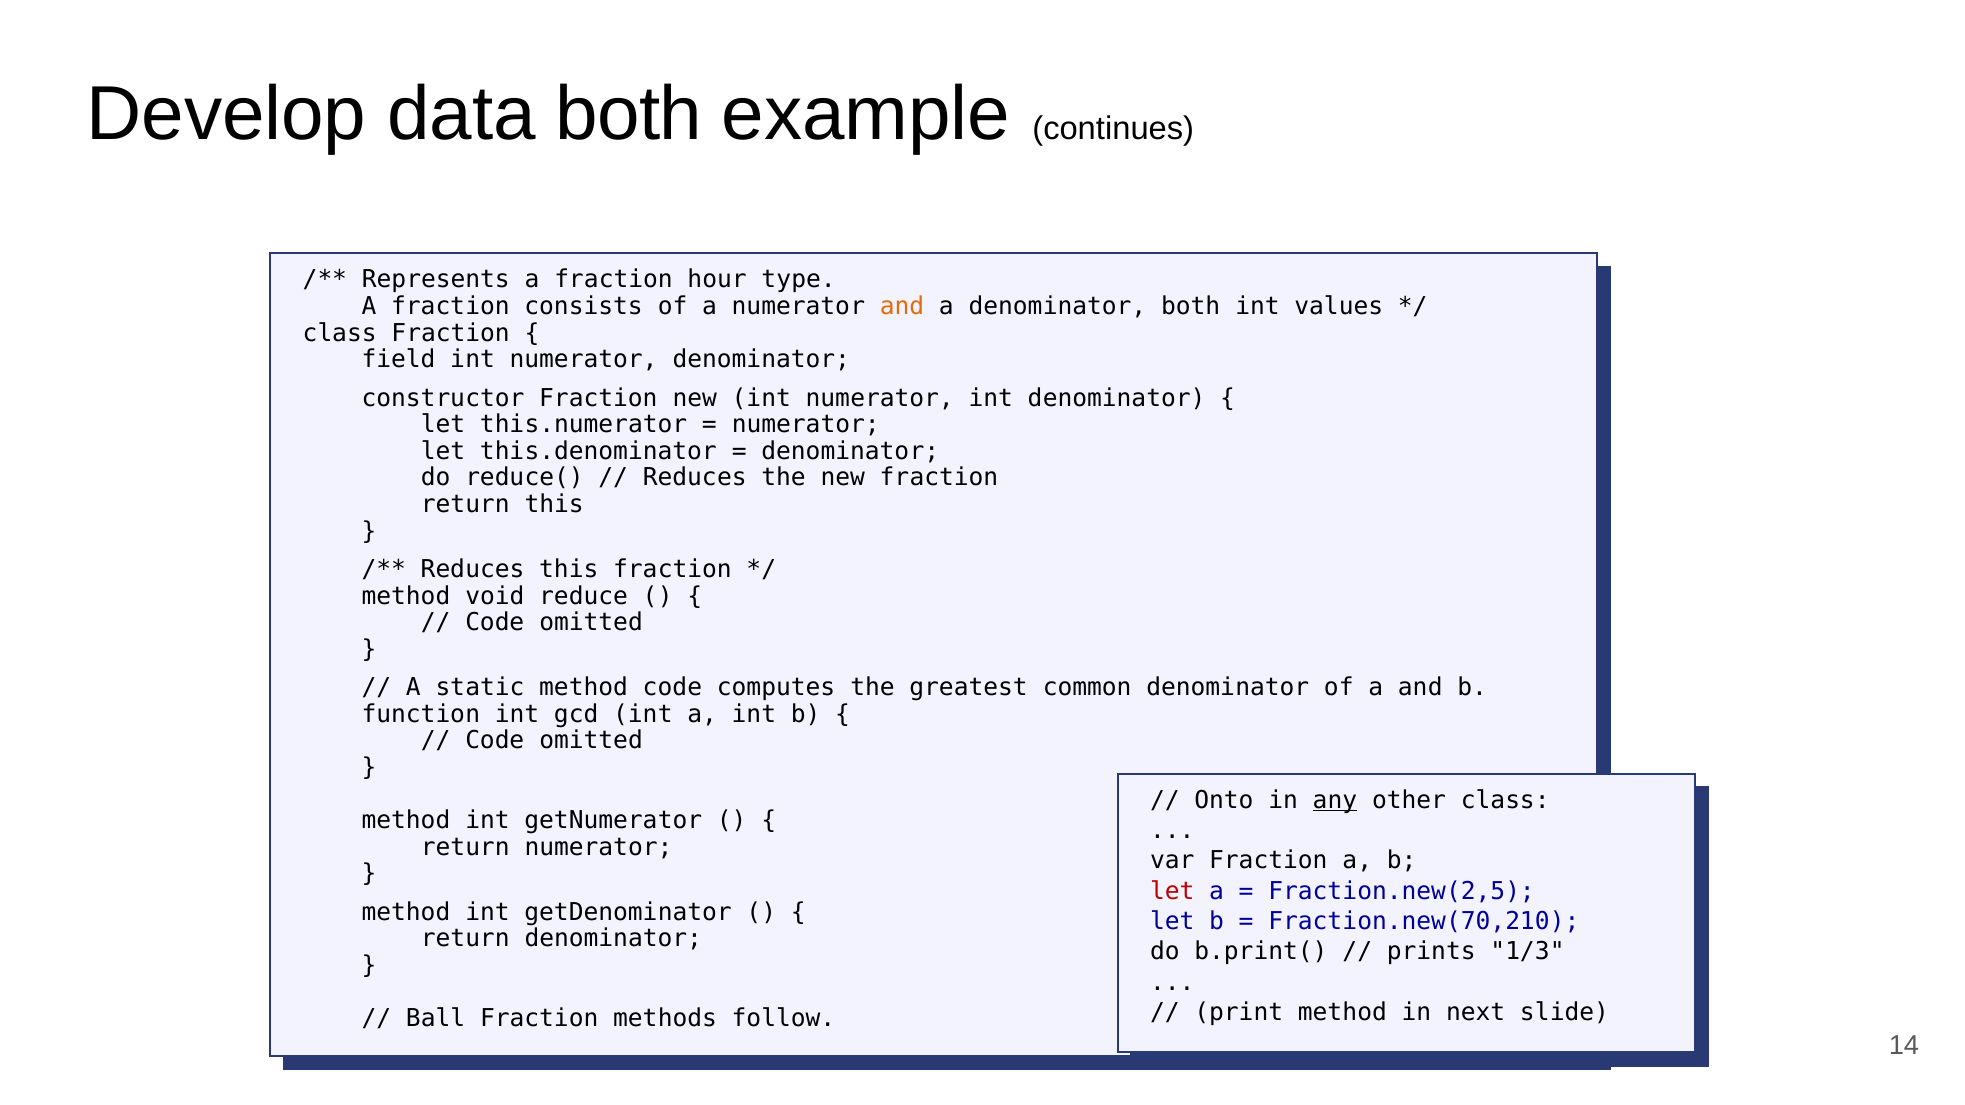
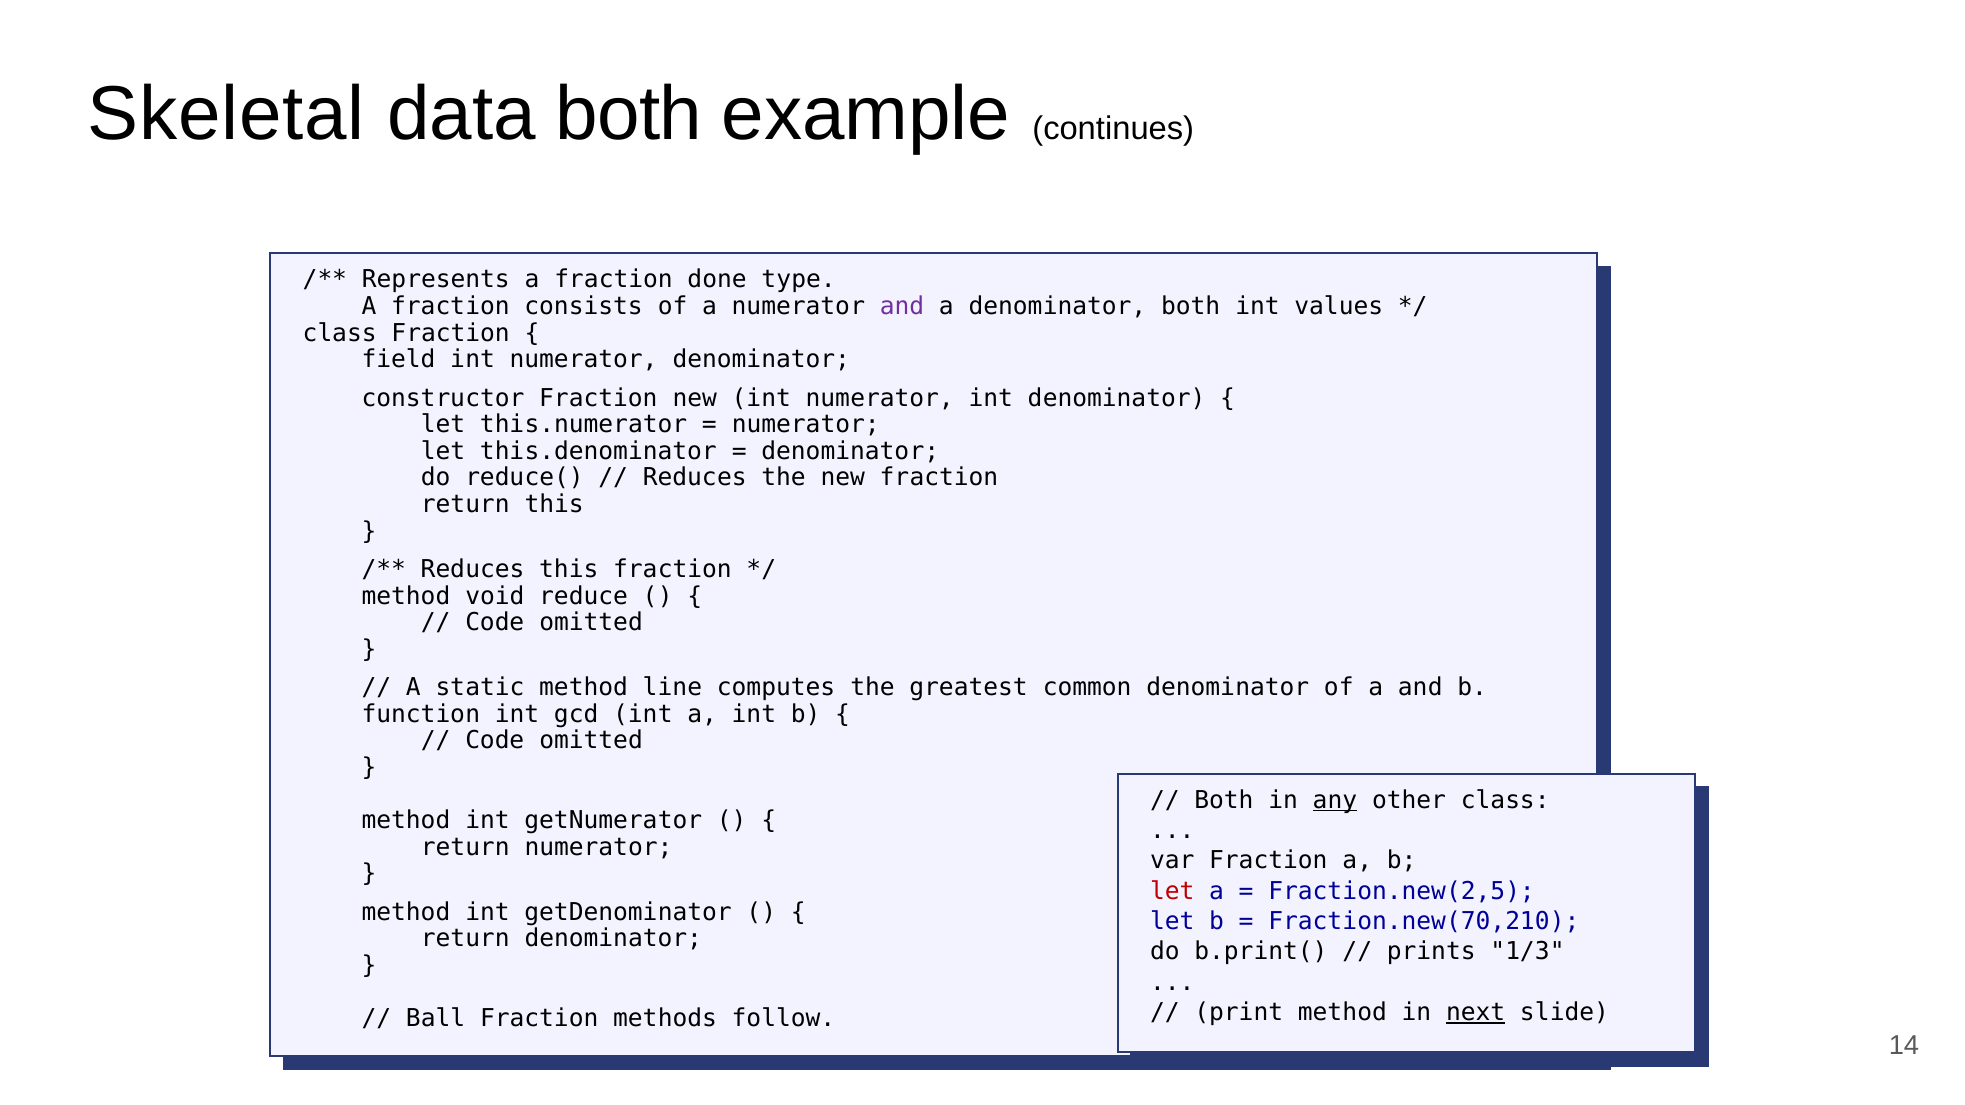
Develop: Develop -> Skeletal (226, 115)
hour: hour -> done (717, 280)
and colour: orange -> purple (902, 307)
code: code -> line (672, 688)
Onto: Onto -> Both (1224, 800)
next underline: none -> present (1476, 1013)
